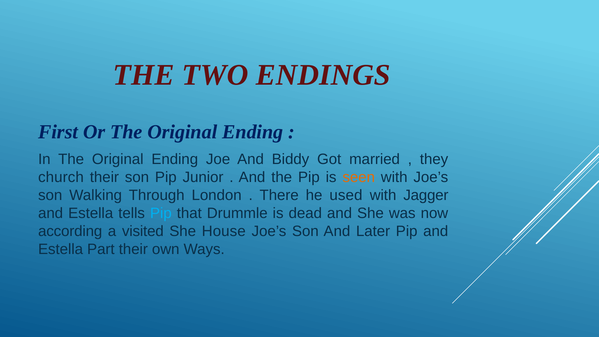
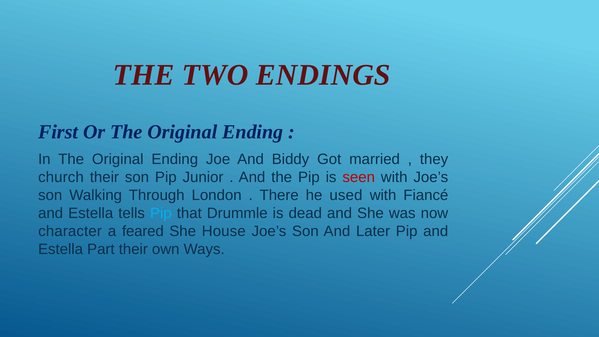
seen colour: orange -> red (359, 177)
Jagger: Jagger -> Fiancé (426, 195)
according: according -> character (70, 231)
visited: visited -> feared (143, 231)
